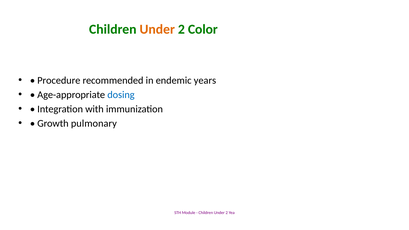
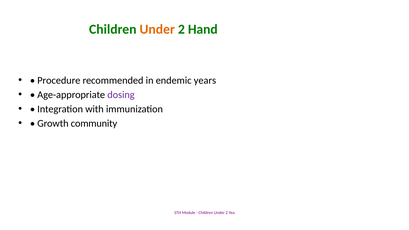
Color: Color -> Hand (203, 29)
dosing colour: blue -> purple (121, 95)
pulmonary: pulmonary -> community (94, 123)
